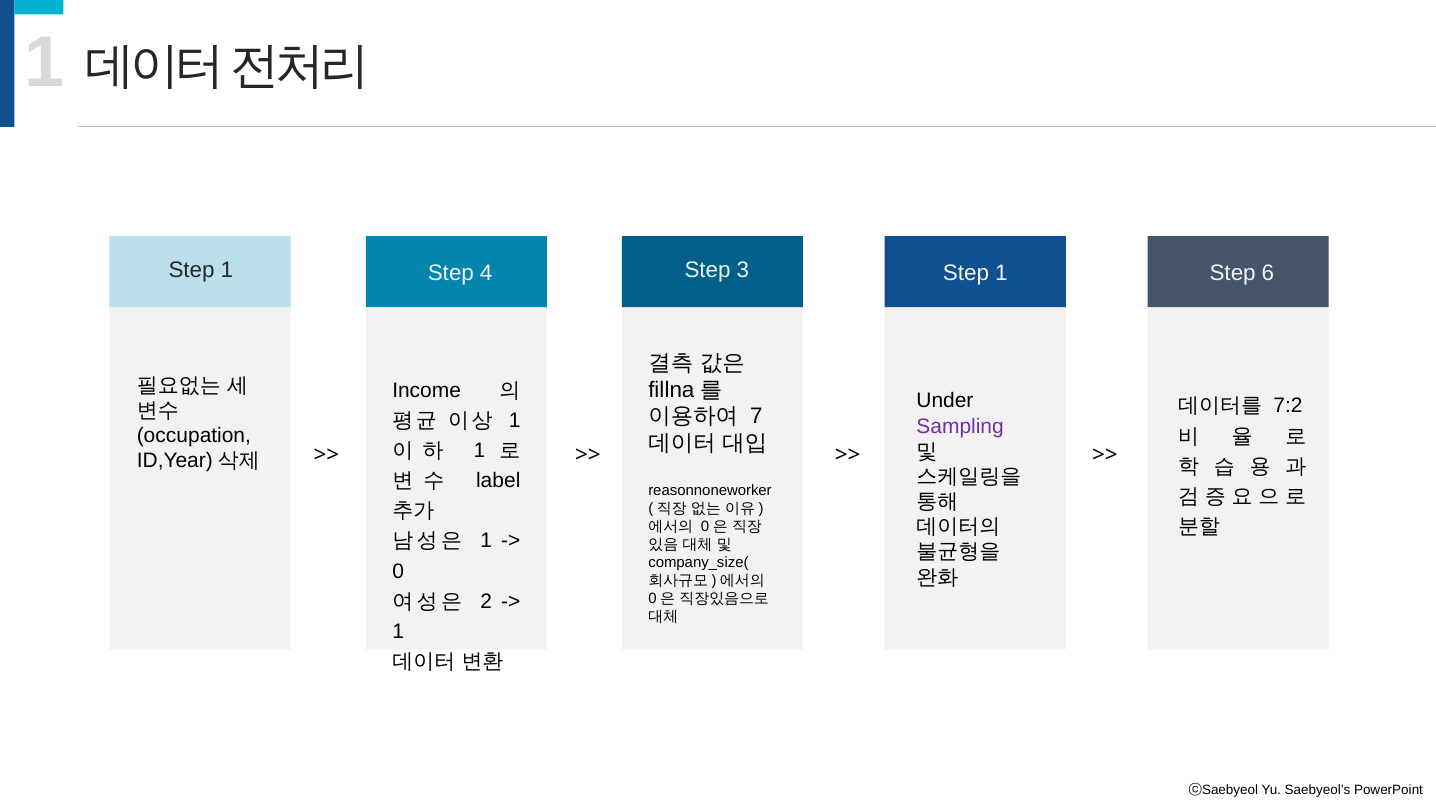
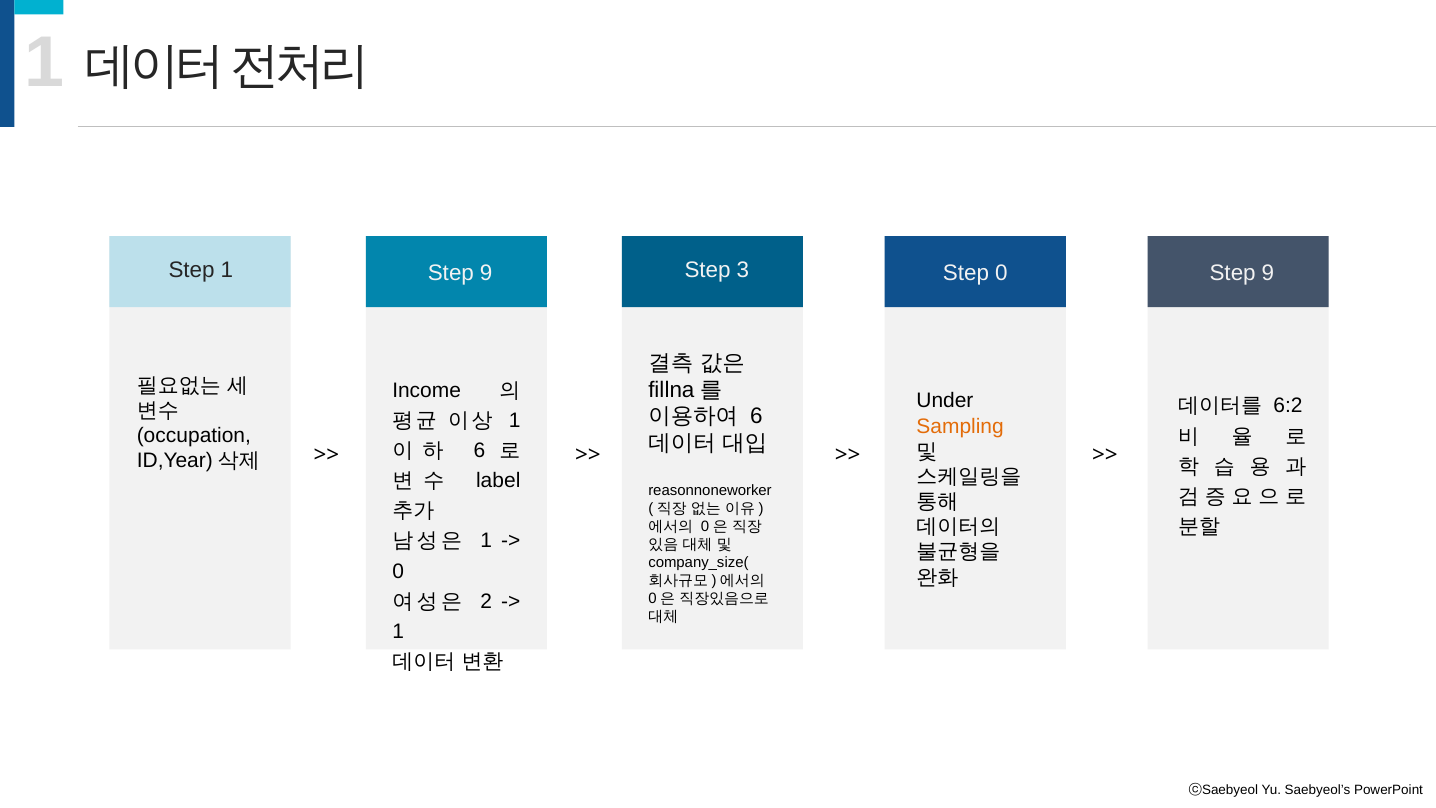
Step 1 Step 4: 4 -> 9 (486, 273)
3 Step 1: 1 -> 0 (1001, 273)
6: 6 -> 9 (1268, 273)
7:2: 7:2 -> 6:2 (1288, 406)
7: 7 -> 6 (756, 416)
Sampling colour: purple -> orange (960, 426)
1: 1 -> 6 (479, 450)
